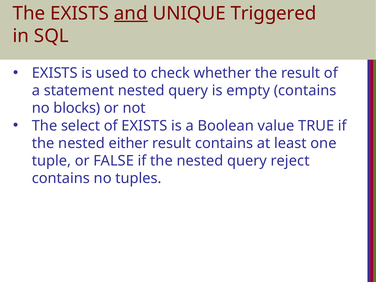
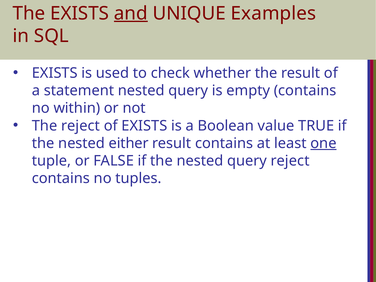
Triggered: Triggered -> Examples (273, 13)
blocks: blocks -> within (77, 108)
The select: select -> reject (81, 126)
one underline: none -> present (323, 143)
